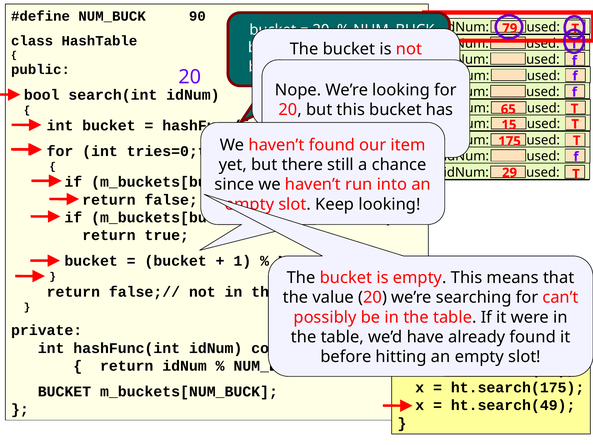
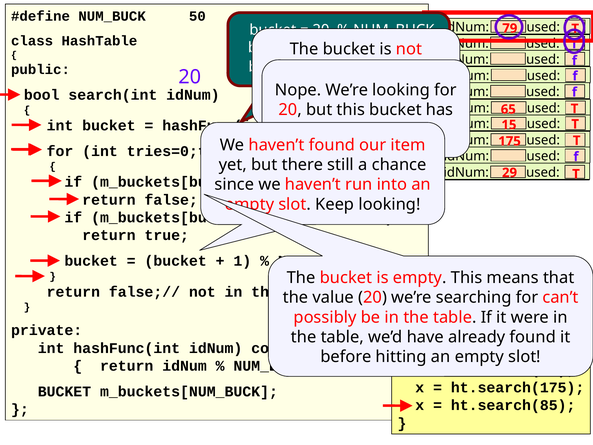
90: 90 -> 50 (197, 16)
ht.search(49: ht.search(49 -> ht.search(85 (513, 405)
